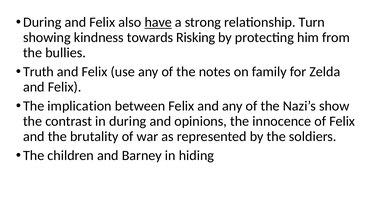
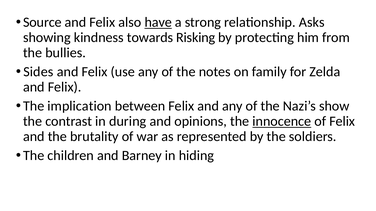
During: During -> Source (42, 22)
Turn: Turn -> Asks (312, 22)
Truth: Truth -> Sides (38, 72)
innocence underline: none -> present (282, 122)
